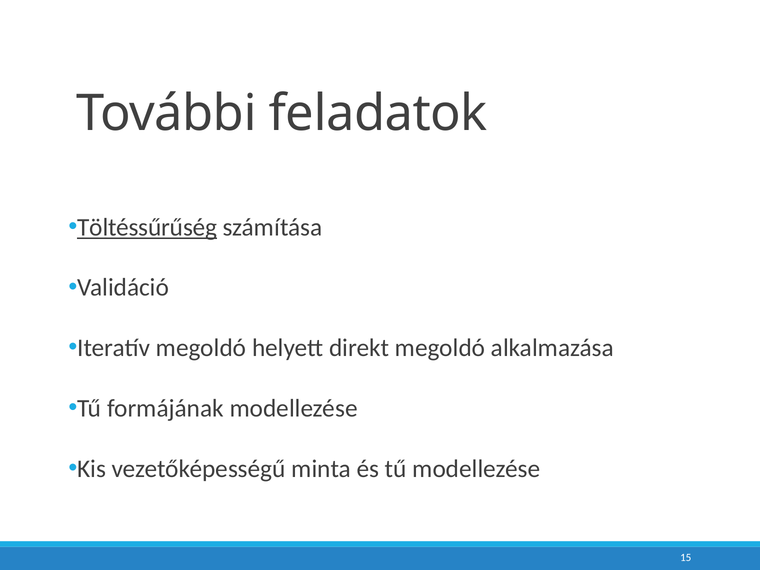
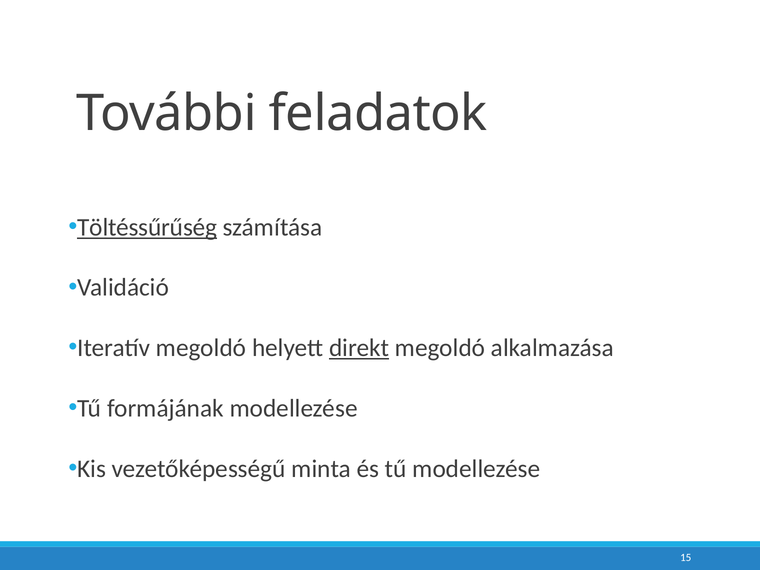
direkt underline: none -> present (359, 348)
